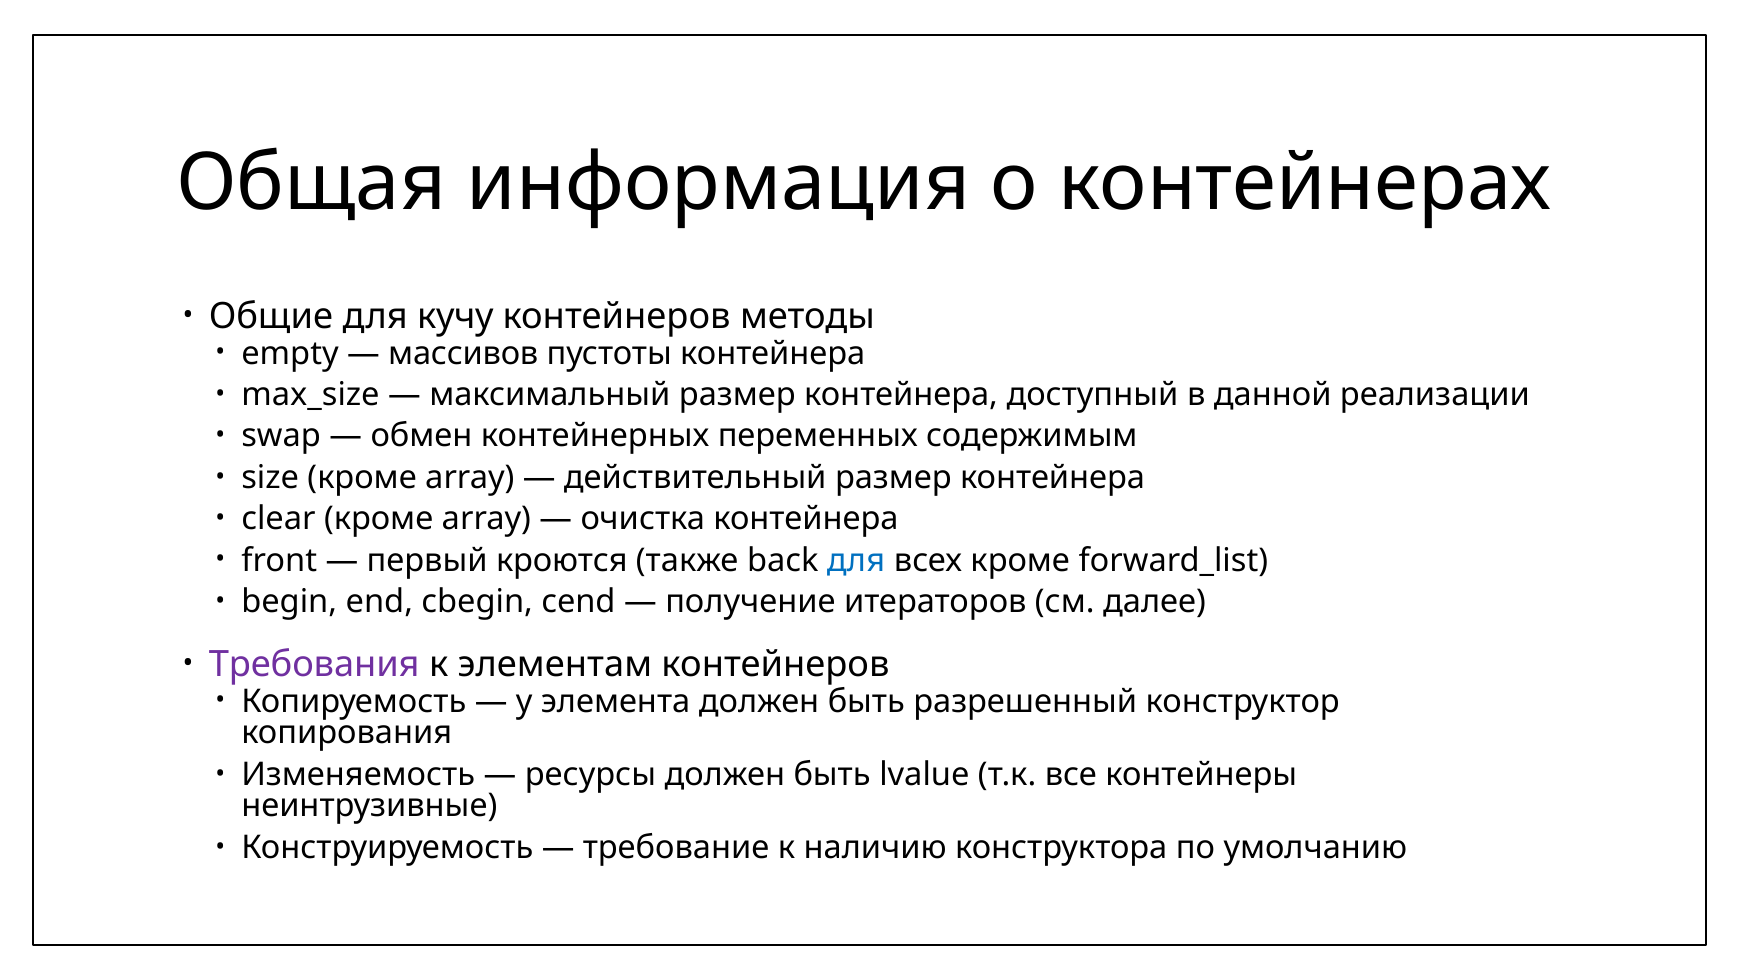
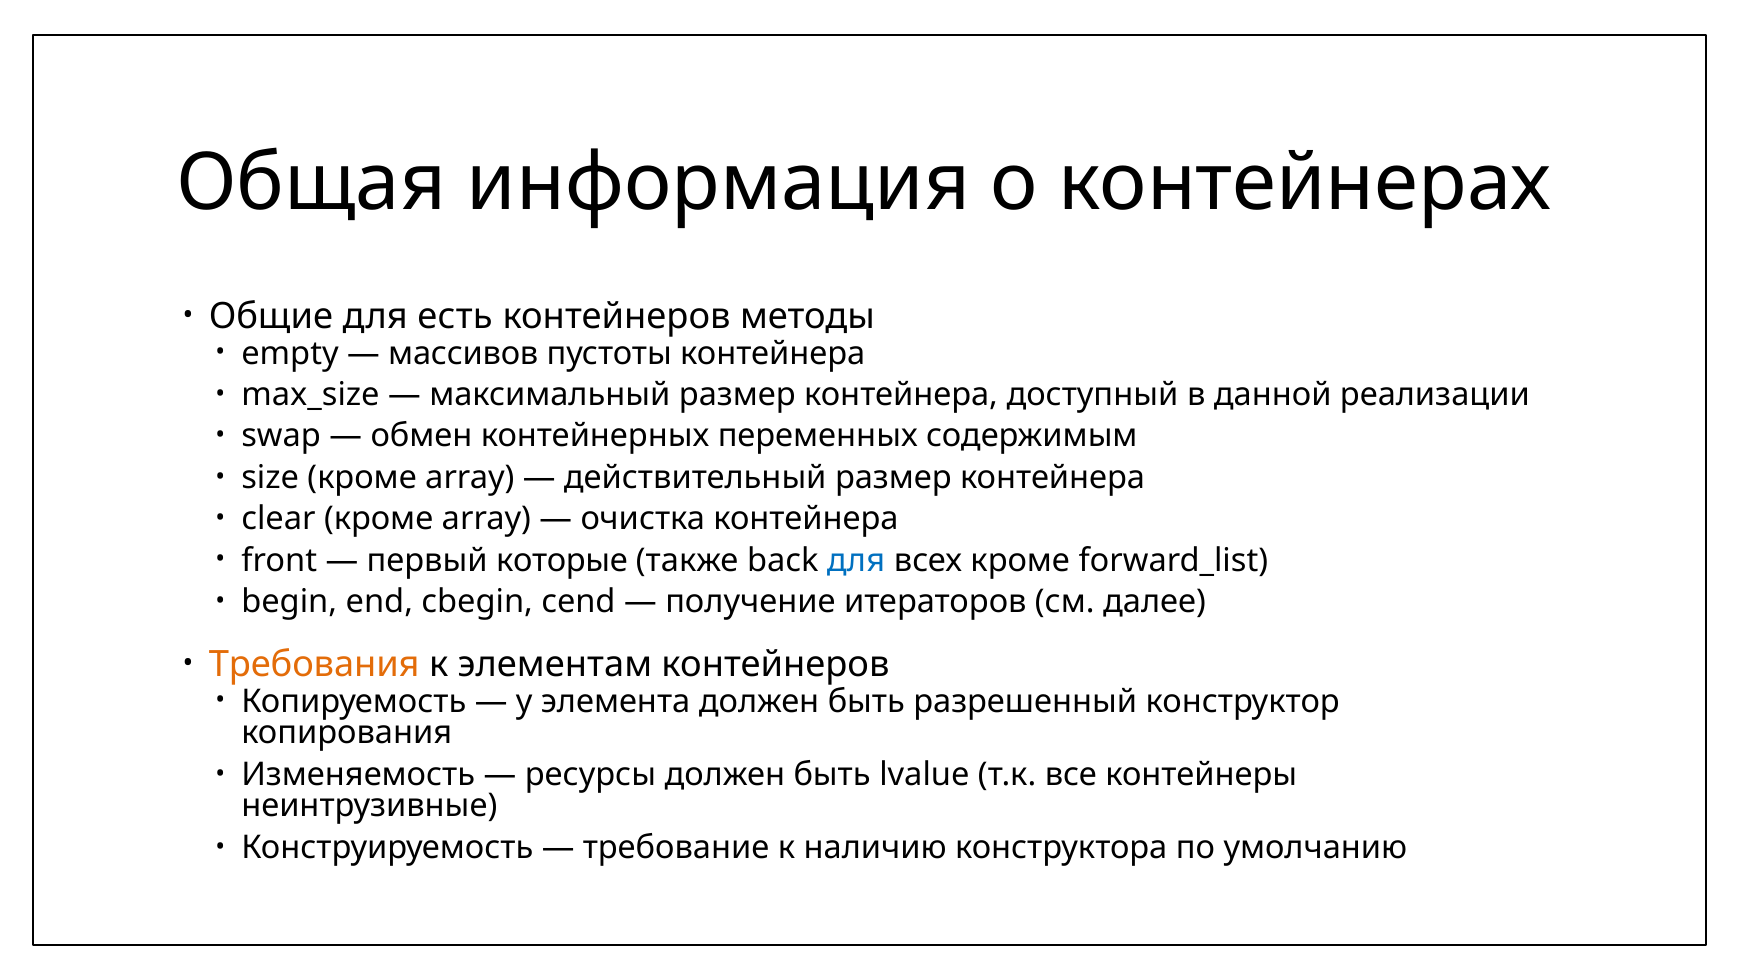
кучу: кучу -> есть (455, 316)
кроются: кроются -> которые (562, 560)
Требования colour: purple -> orange (314, 664)
